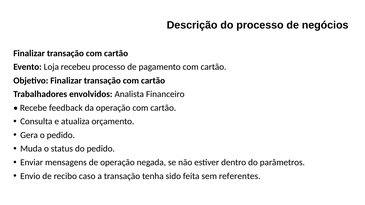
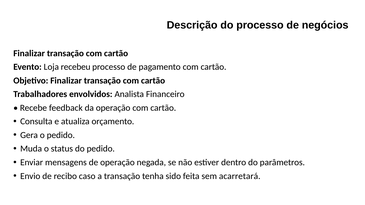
referentes: referentes -> acarretará (240, 176)
